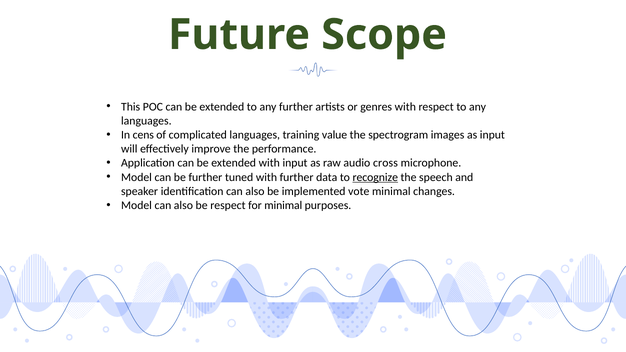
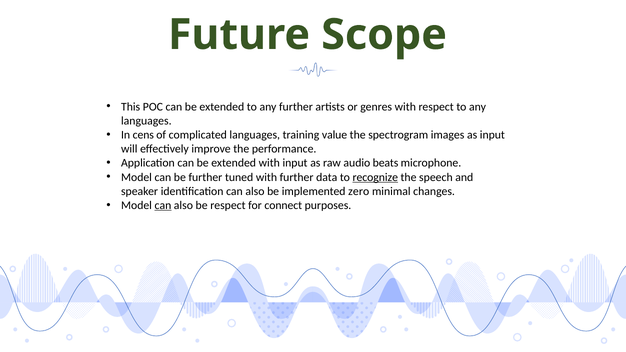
cross: cross -> beats (386, 163)
vote: vote -> zero (359, 191)
can underline: none -> present (163, 205)
for minimal: minimal -> connect (283, 205)
